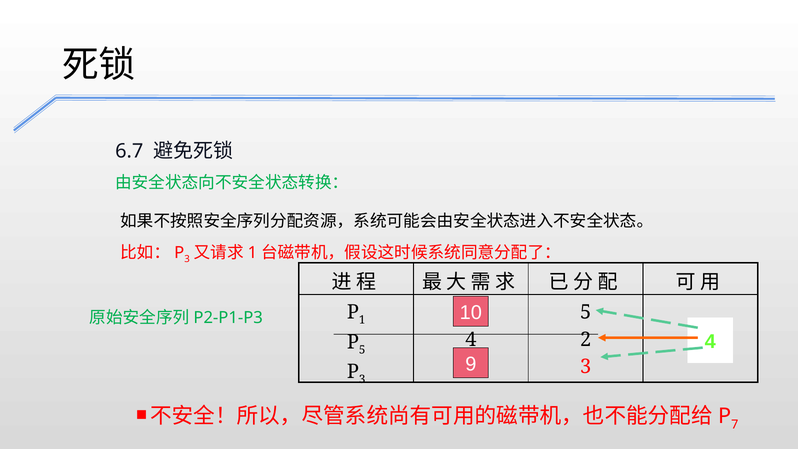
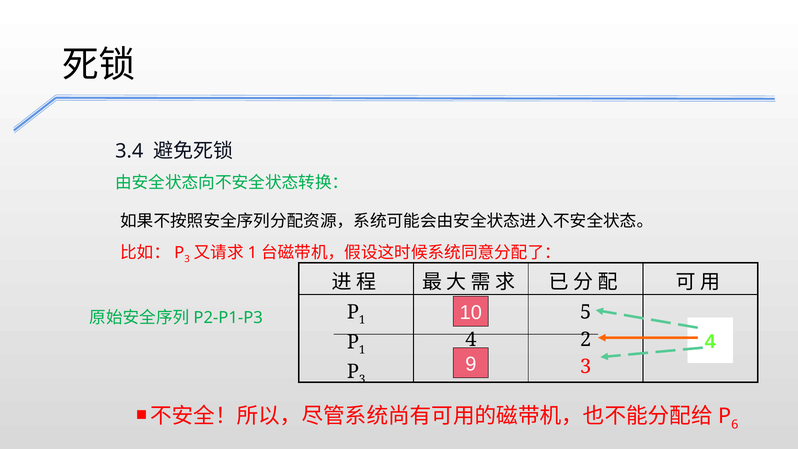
6.7: 6.7 -> 3.4 (129, 151)
5: 5 -> 1 (362, 350)
7: 7 -> 6 (735, 425)
